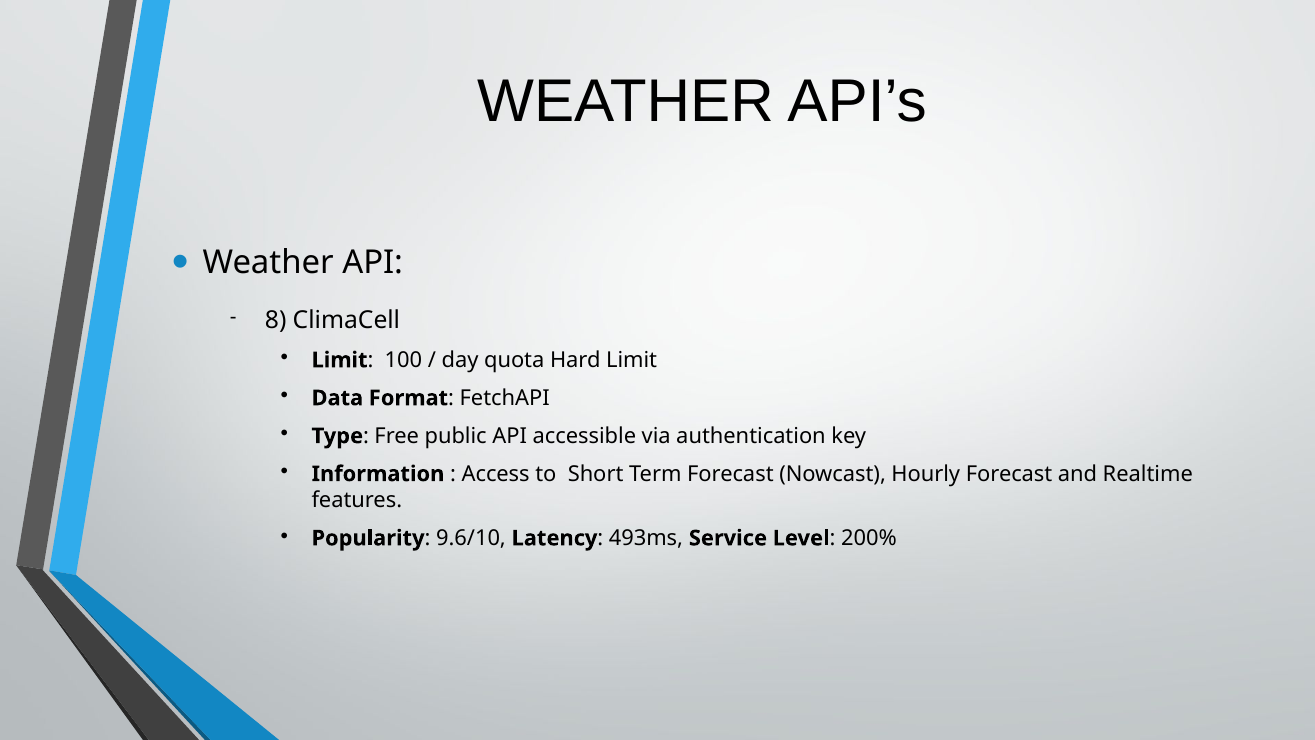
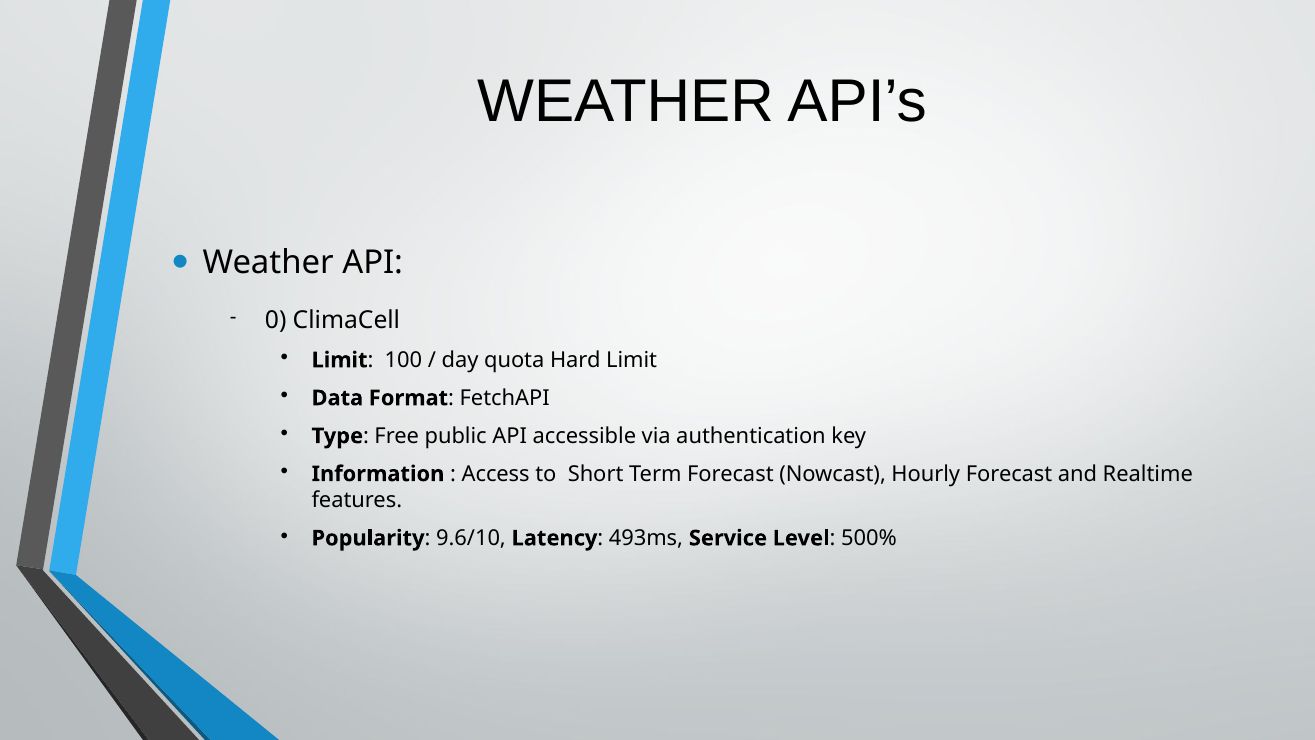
8: 8 -> 0 (276, 321)
200%: 200% -> 500% (869, 538)
